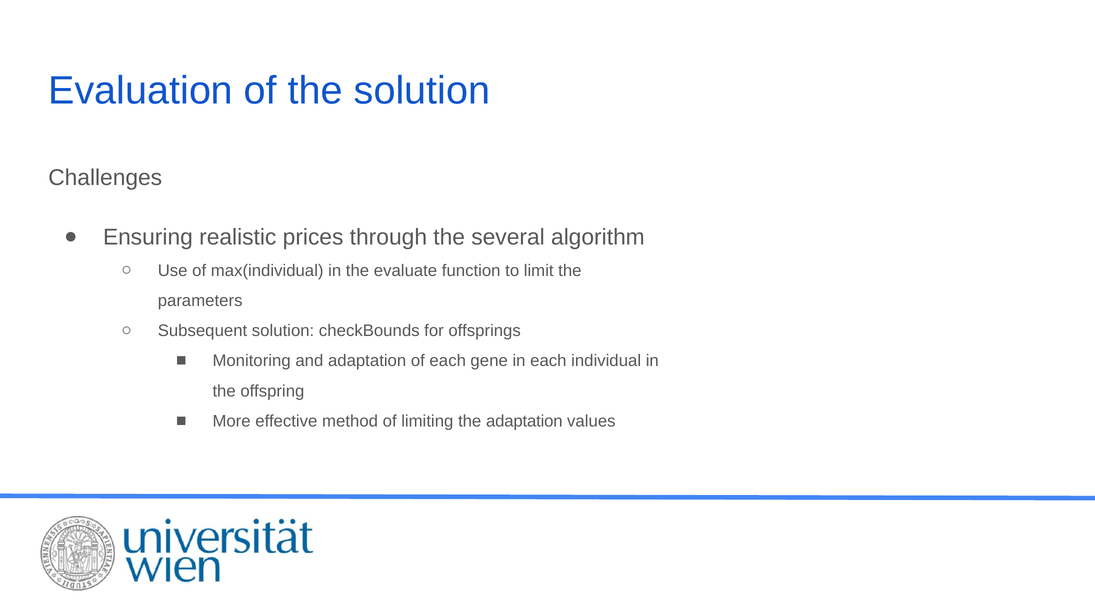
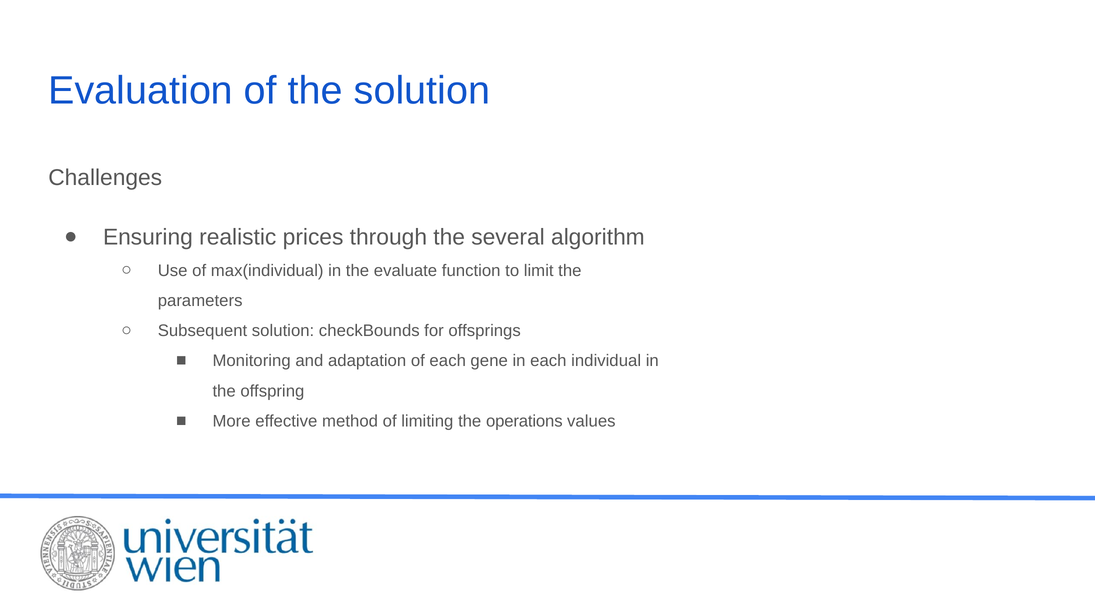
the adaptation: adaptation -> operations (524, 421)
